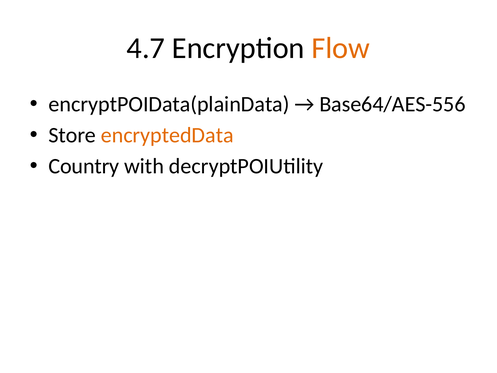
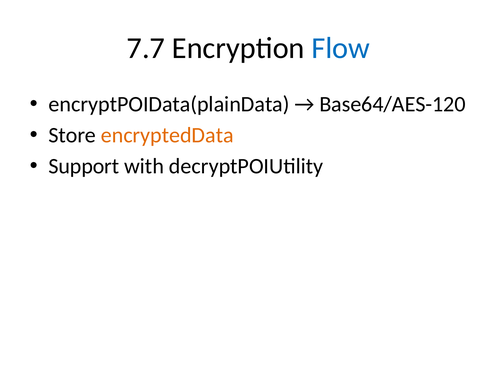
4.7: 4.7 -> 7.7 (146, 48)
Flow colour: orange -> blue (341, 48)
Base64/AES-556: Base64/AES-556 -> Base64/AES-120 (392, 104)
Country: Country -> Support (84, 166)
